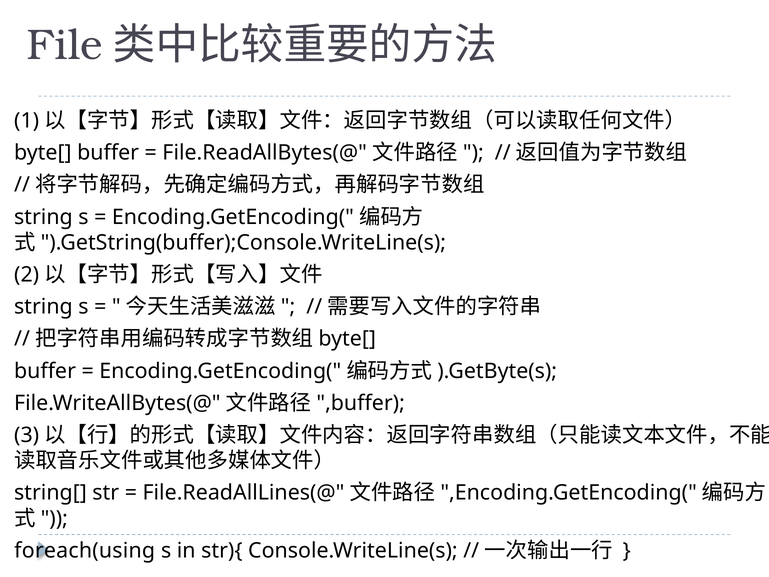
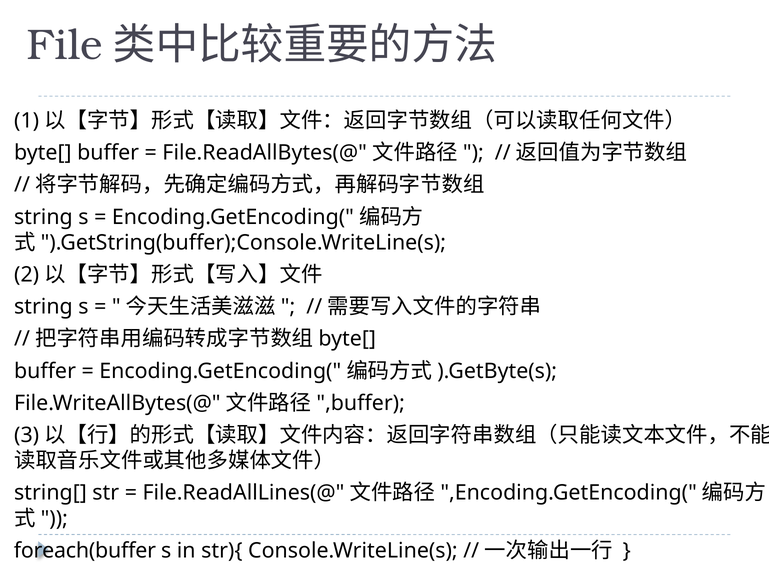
foreach(using: foreach(using -> foreach(buffer (85, 550)
